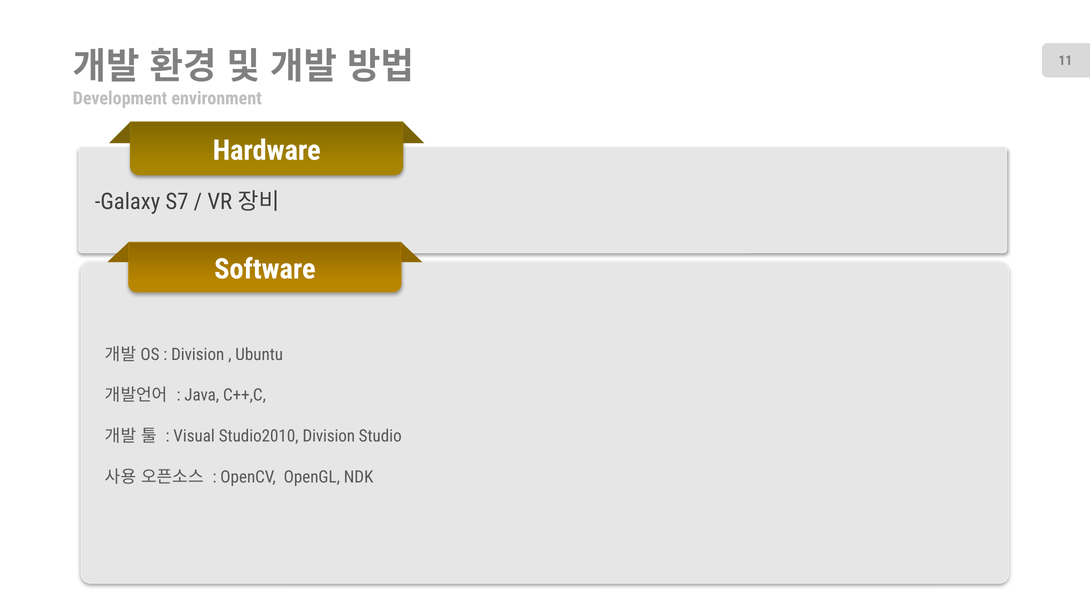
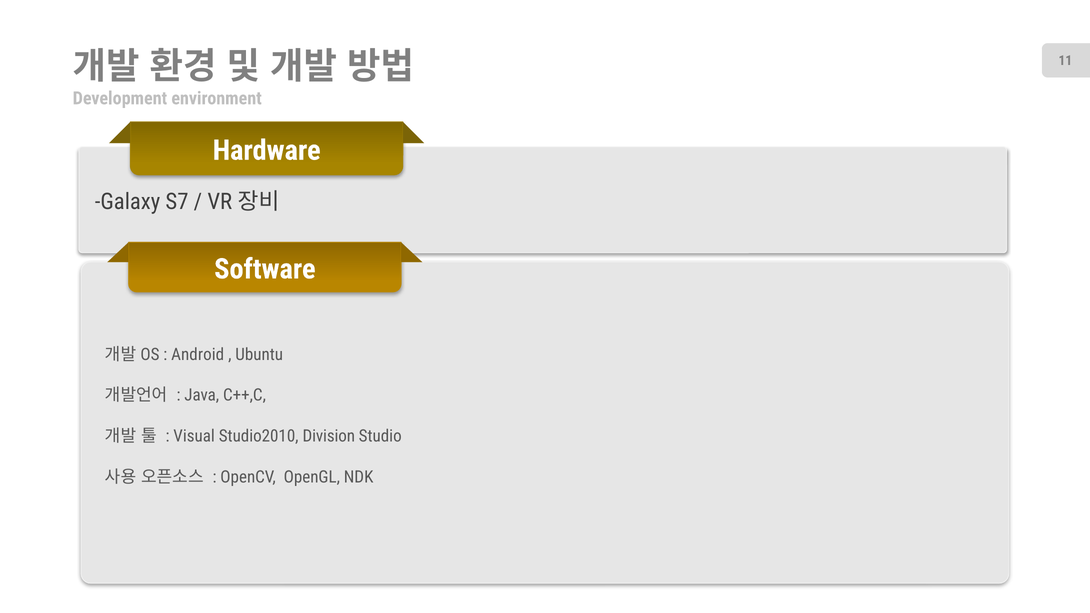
Division: Division -> Android (198, 355)
